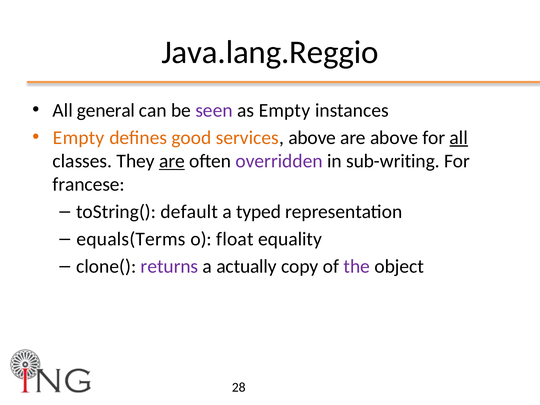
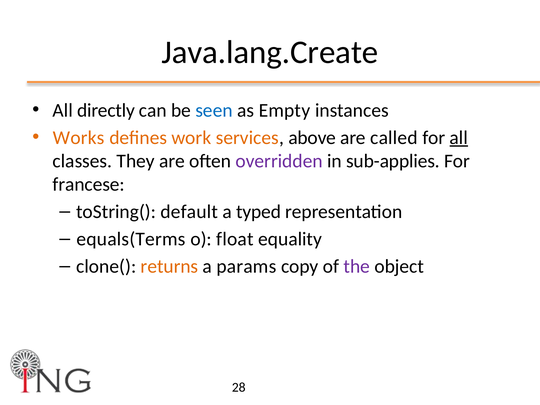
Java.lang.Reggio: Java.lang.Reggio -> Java.lang.Create (270, 52)
general: general -> directly (106, 110)
seen colour: purple -> blue (214, 110)
Empty: Empty -> Works (79, 138)
good: good -> work (191, 138)
are above: above -> called (394, 138)
are underline: present -> none (172, 161)
sub-writing: sub-writing -> sub-applies (393, 161)
returns colour: purple -> orange (169, 267)
actually: actually -> params (246, 267)
